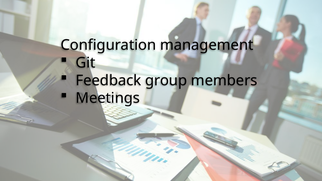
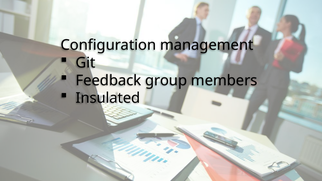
Meetings: Meetings -> Insulated (108, 98)
